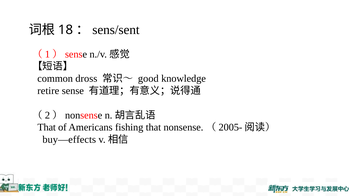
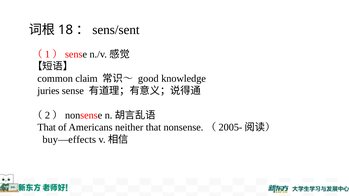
dross: dross -> claim (86, 79)
retire: retire -> juries (48, 91)
fishing: fishing -> neither (129, 128)
